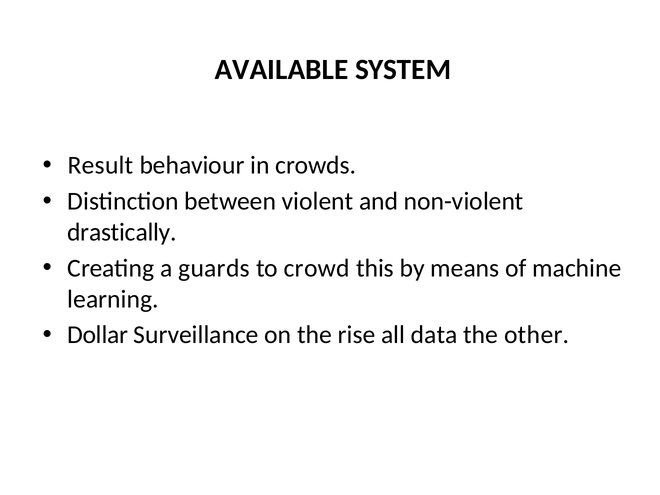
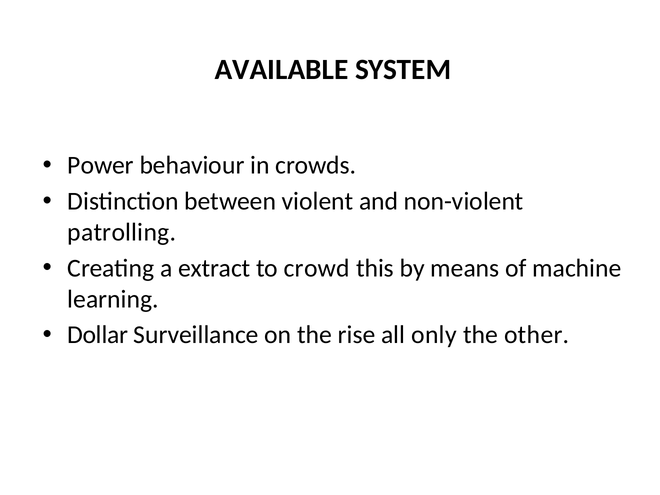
Result: Result -> Power (101, 165)
drastically: drastically -> patrolling (122, 232)
guards: guards -> extract (214, 268)
data: data -> only (434, 335)
